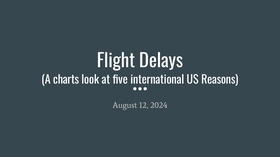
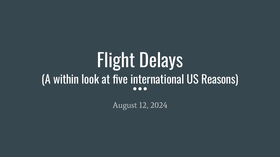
charts: charts -> within (66, 80)
